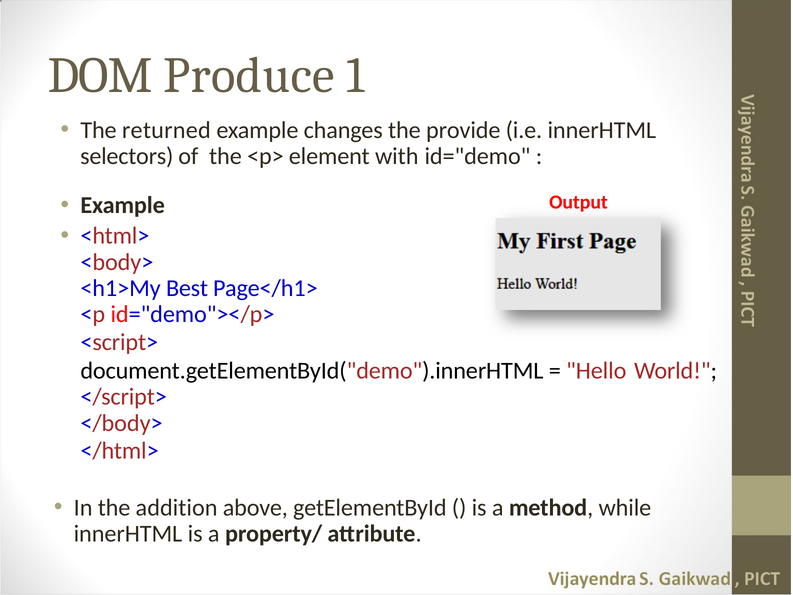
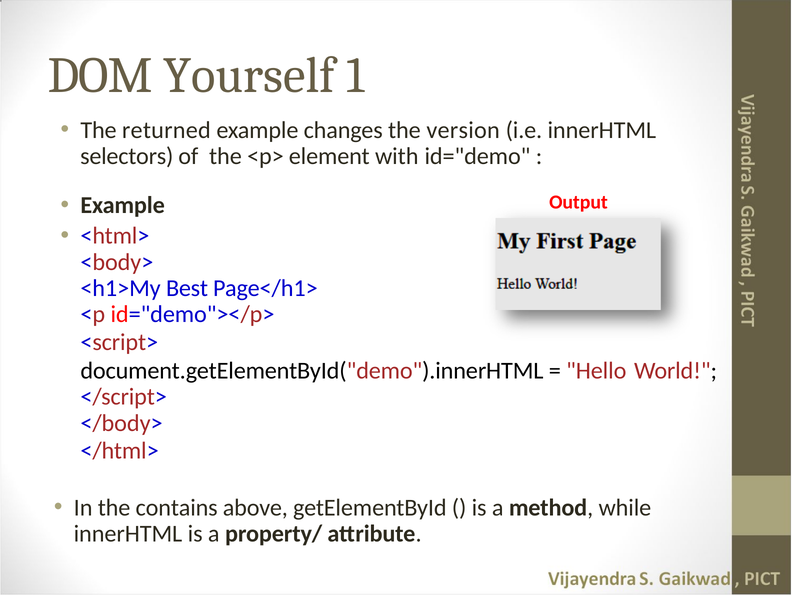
Produce: Produce -> Yourself (249, 76)
provide: provide -> version (463, 130)
addition: addition -> contains (177, 507)
